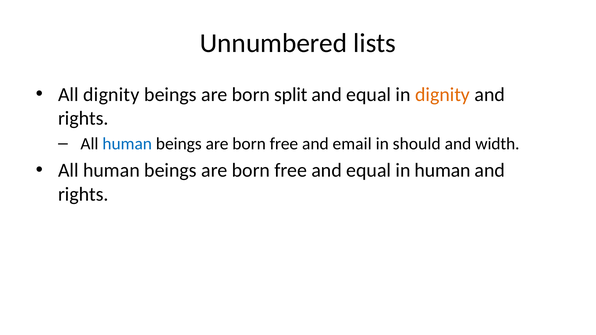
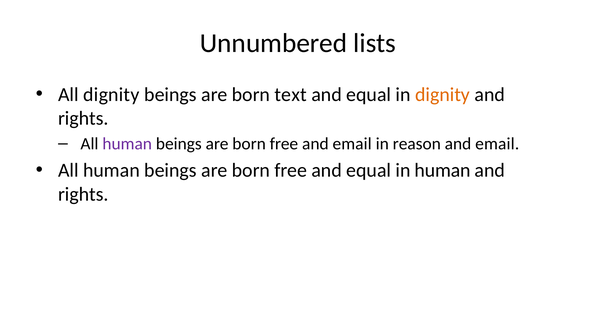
split: split -> text (291, 95)
human colour: blue -> purple (127, 144)
should: should -> reason (417, 144)
width: width -> email (497, 144)
